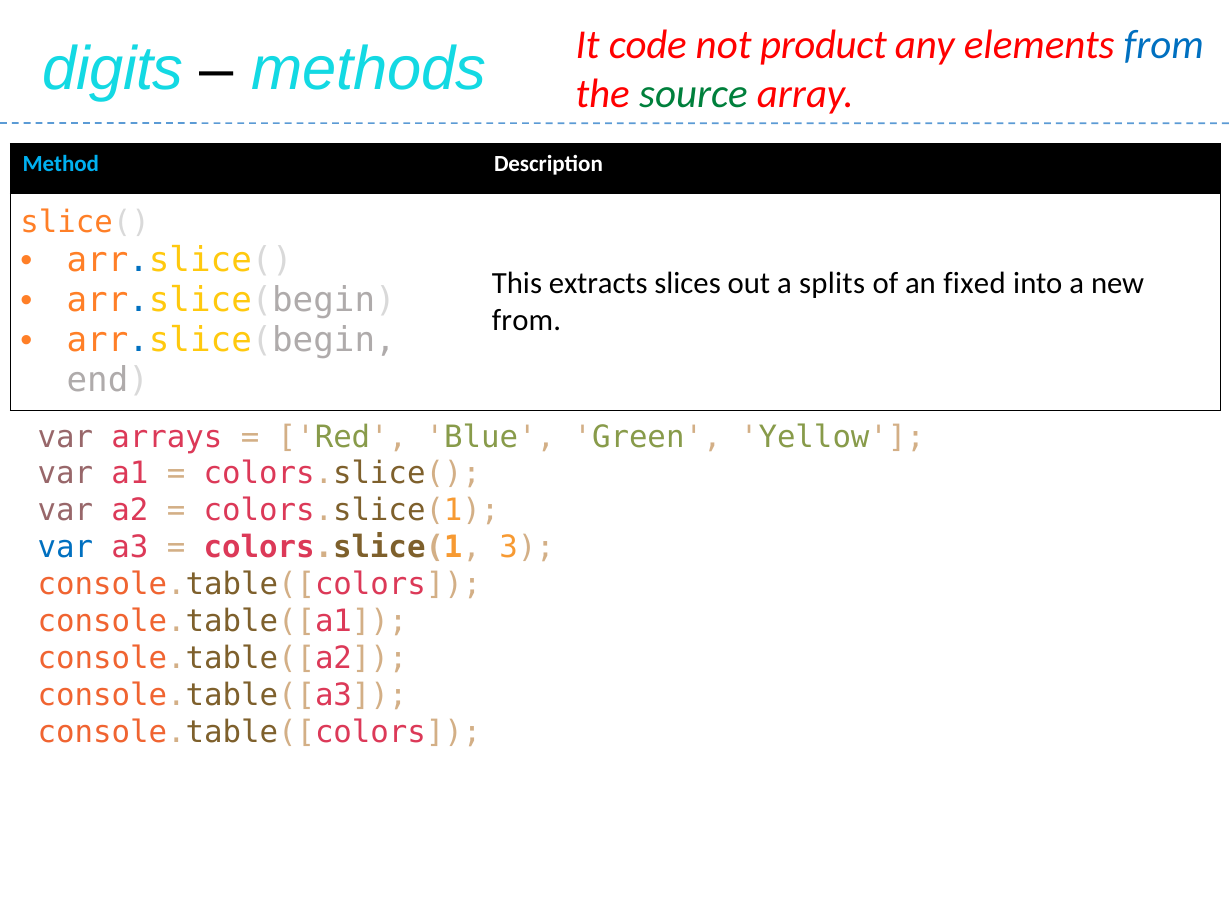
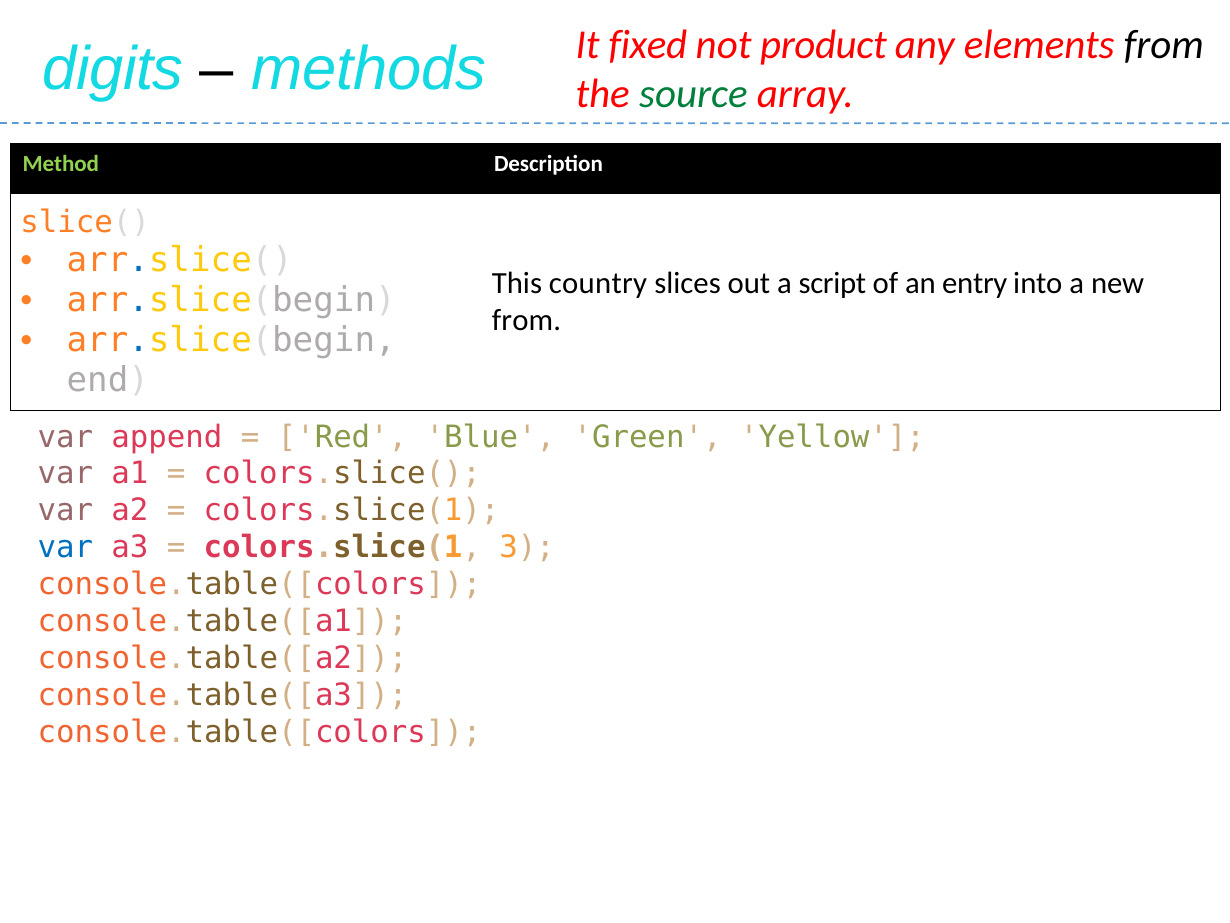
code: code -> fixed (648, 45)
from colour: blue -> black (1164, 45)
Method colour: light blue -> light green (61, 164)
extracts: extracts -> country (598, 283)
splits: splits -> script (832, 283)
fixed: fixed -> entry (975, 283)
arrays: arrays -> append (167, 437)
